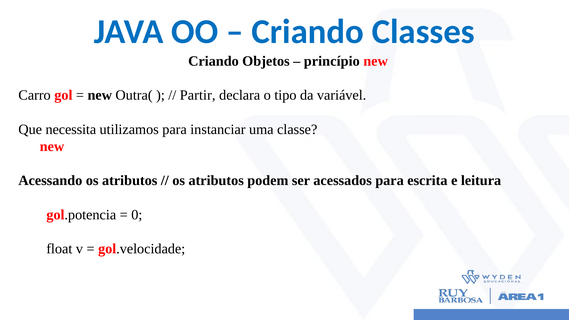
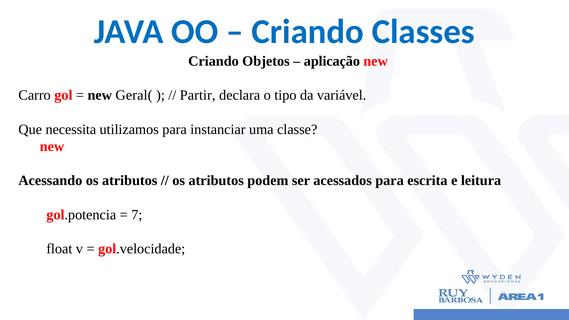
princípio: princípio -> aplicação (332, 61)
Outra(: Outra( -> Geral( (134, 95)
0: 0 -> 7 (137, 215)
